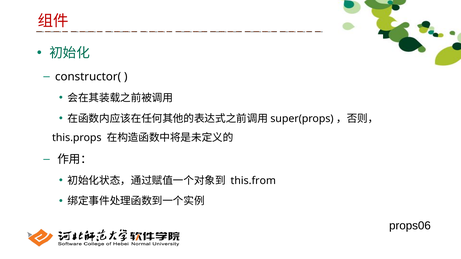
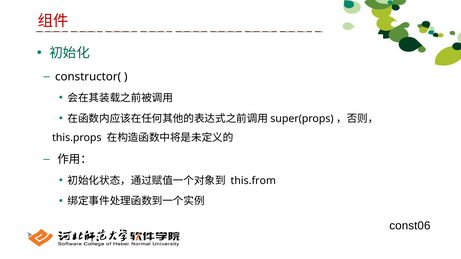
props06: props06 -> const06 (410, 226)
